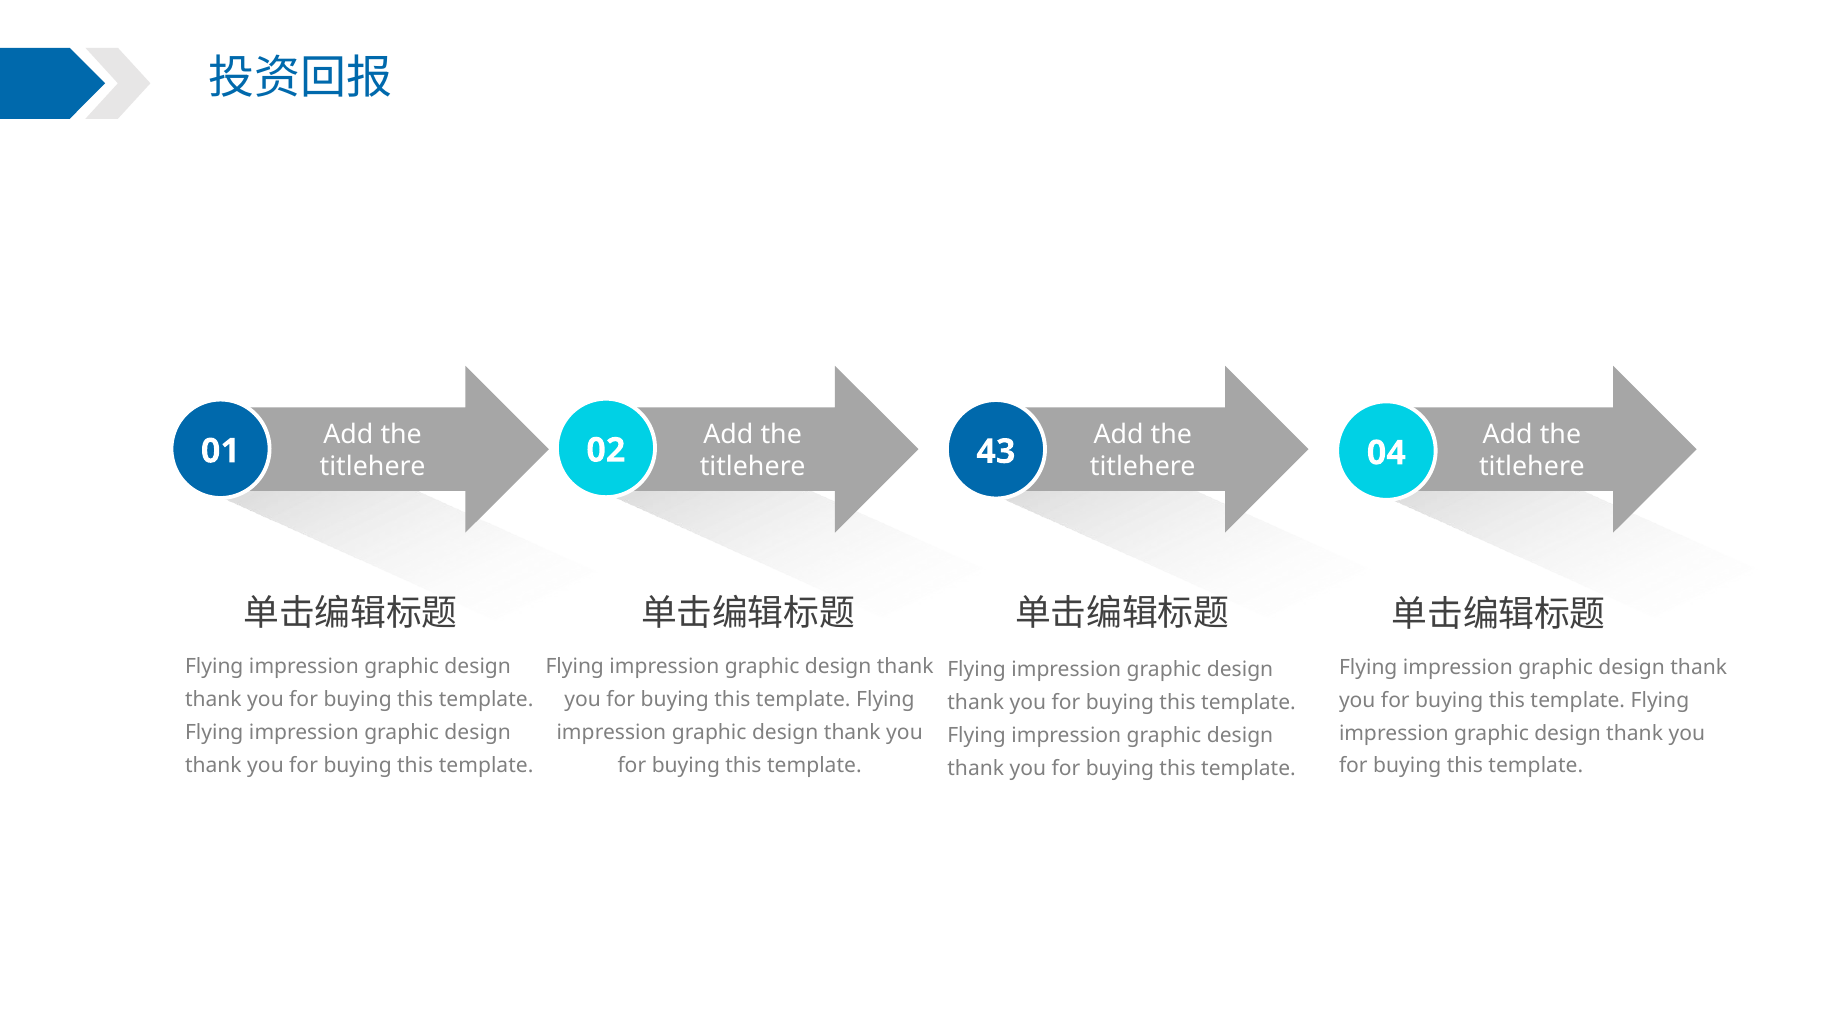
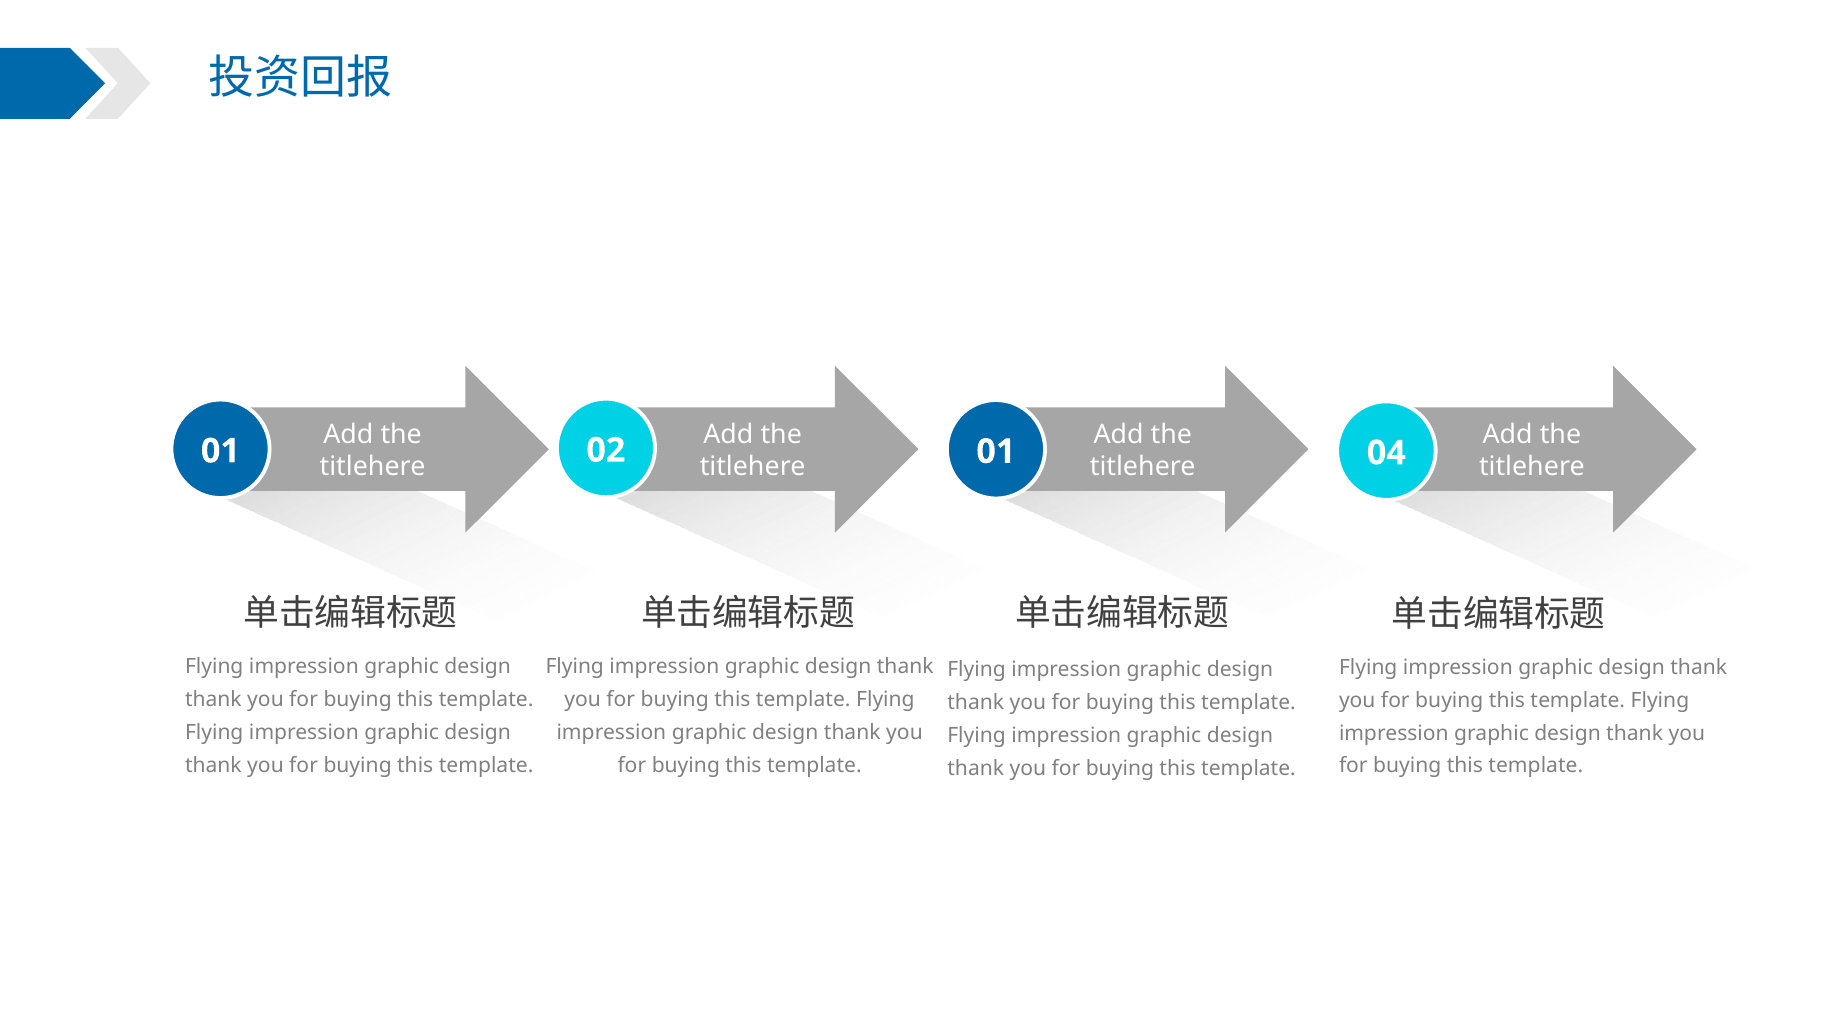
02 43: 43 -> 01 (996, 452)
